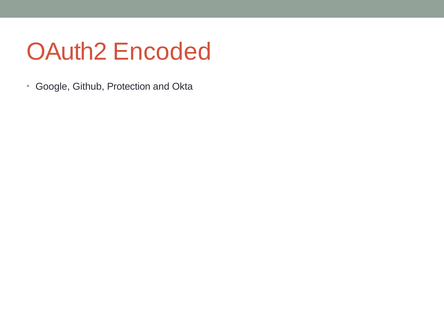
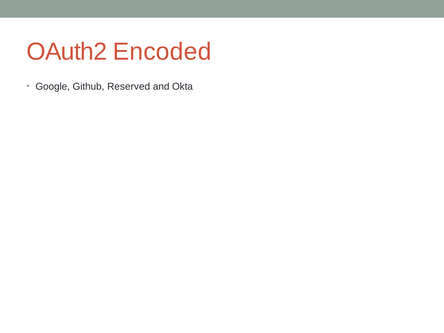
Protection: Protection -> Reserved (129, 87)
